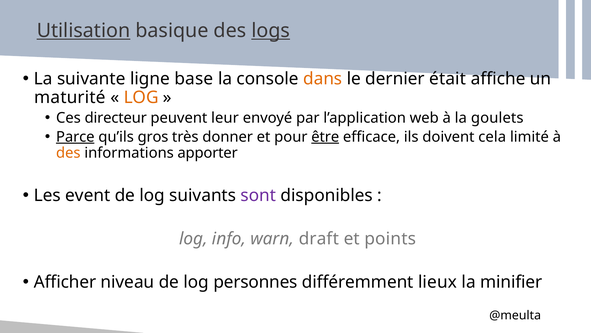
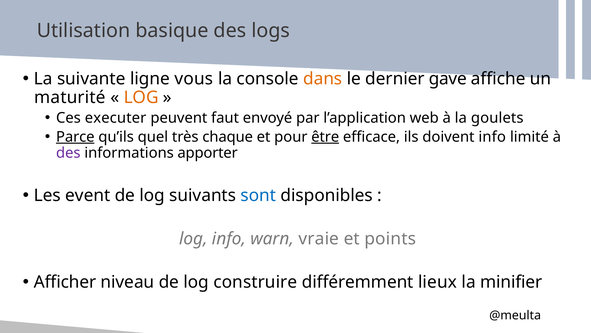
Utilisation underline: present -> none (83, 31)
logs underline: present -> none (271, 31)
base: base -> vous (194, 79)
était: était -> gave (448, 79)
directeur: directeur -> executer (116, 118)
leur: leur -> faut (225, 118)
gros: gros -> quel (153, 137)
donner: donner -> chaque (228, 137)
doivent cela: cela -> info (492, 137)
des colour: orange -> purple (68, 153)
sont colour: purple -> blue (258, 195)
draft: draft -> vraie (319, 238)
personnes: personnes -> construire (255, 282)
